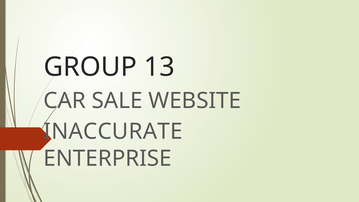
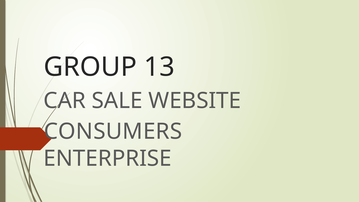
INACCURATE: INACCURATE -> CONSUMERS (113, 131)
